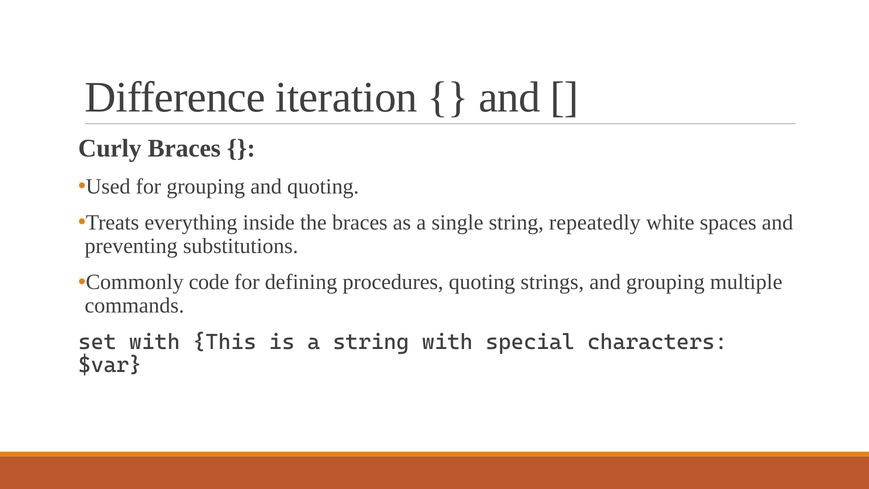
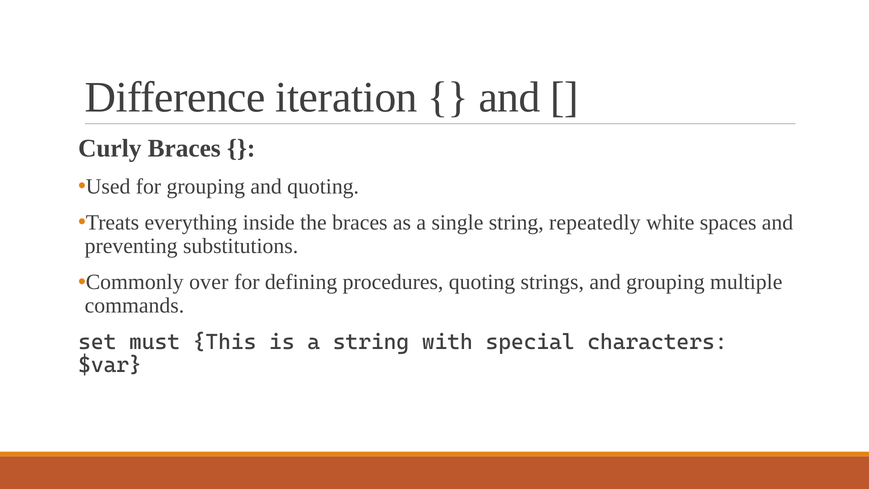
code: code -> over (209, 282)
set with: with -> must (155, 342)
